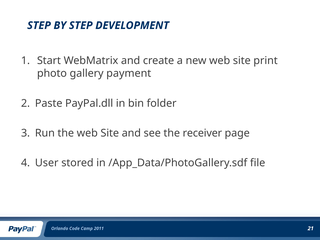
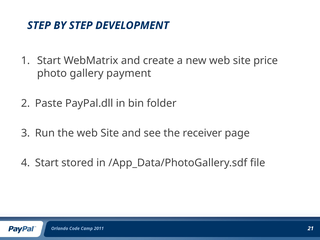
print: print -> price (266, 61)
User: User -> Start (47, 163)
